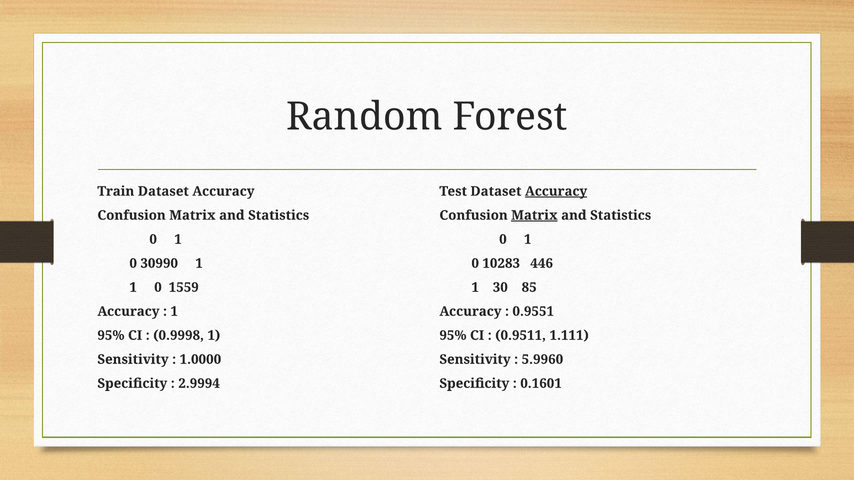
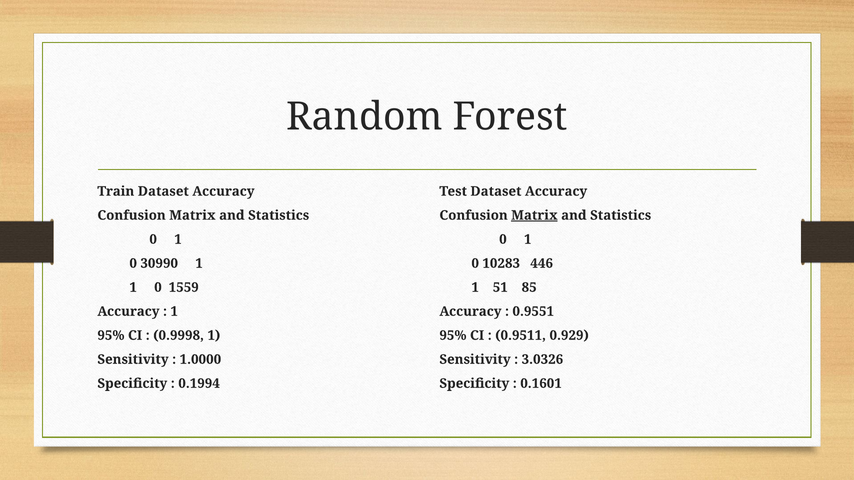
Accuracy underline: present -> none (556, 191)
30: 30 -> 51 (500, 288)
1.111: 1.111 -> 0.929 (569, 336)
5.9960: 5.9960 -> 3.0326 (542, 360)
2.9994: 2.9994 -> 0.1994 (199, 384)
